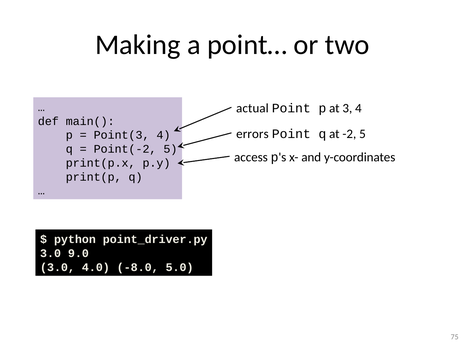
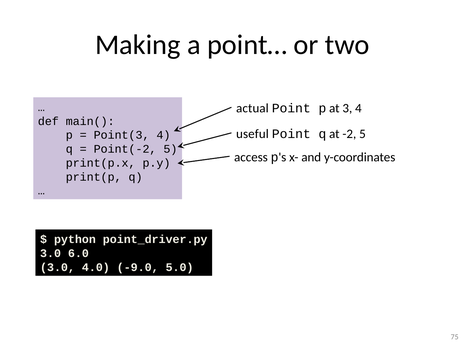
errors: errors -> useful (252, 134)
9.0: 9.0 -> 6.0 (78, 254)
-8.0: -8.0 -> -9.0 (138, 268)
